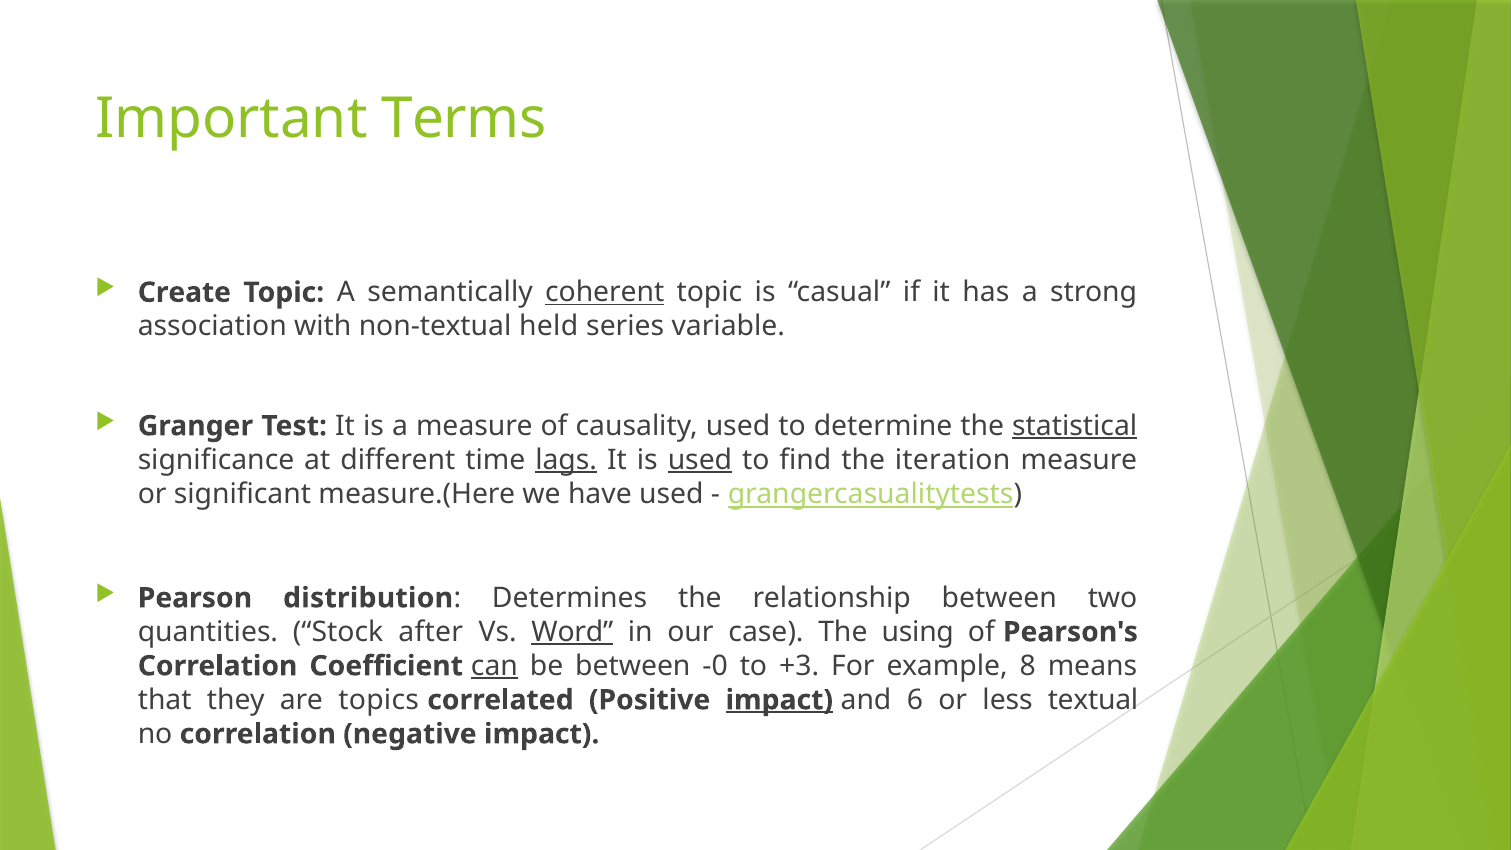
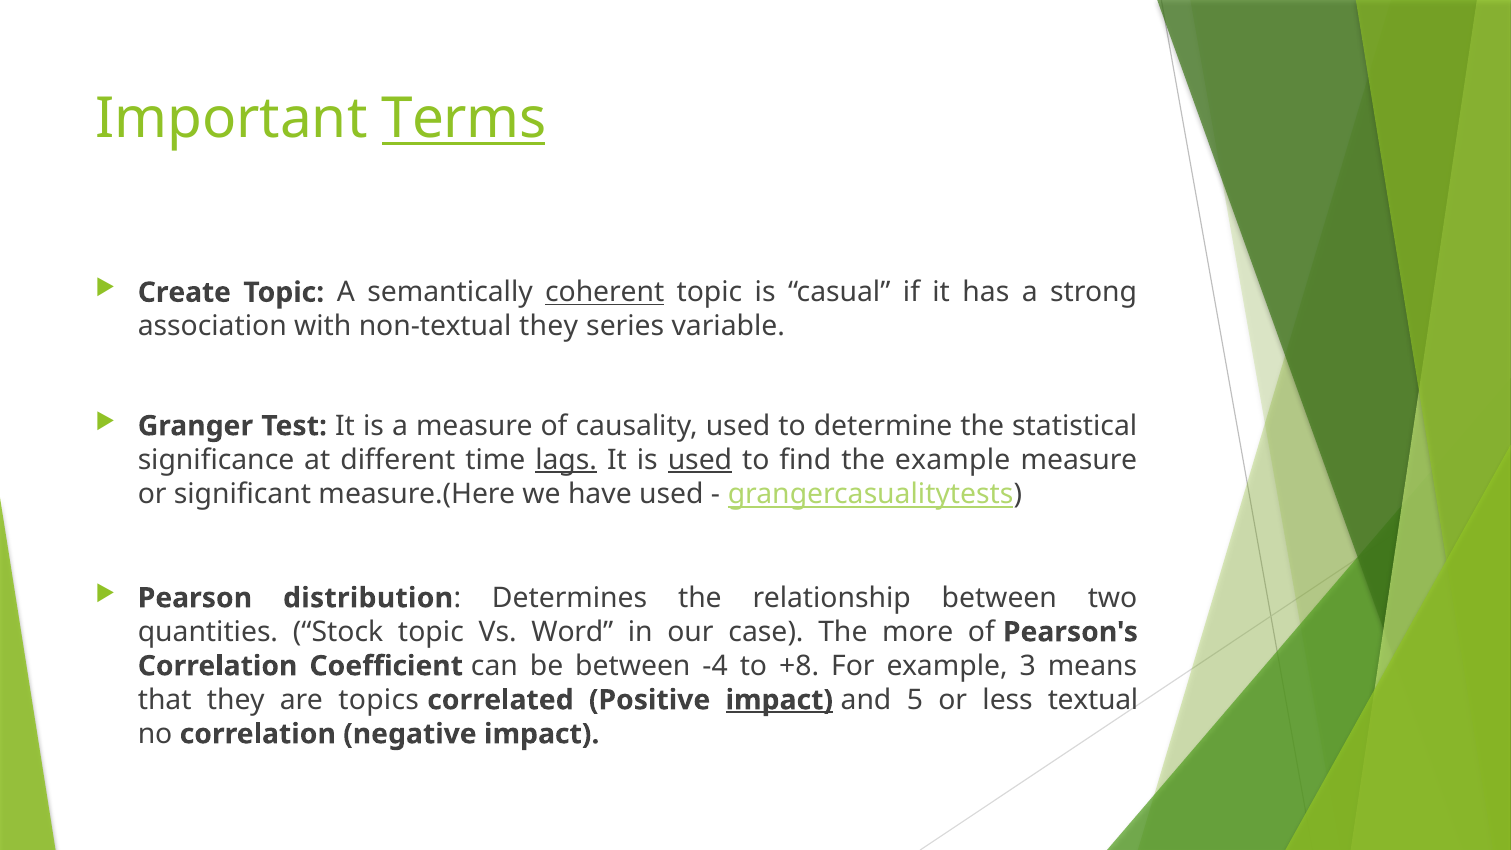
Terms underline: none -> present (464, 119)
non-textual held: held -> they (549, 326)
statistical underline: present -> none (1075, 426)
the iteration: iteration -> example (953, 460)
Stock after: after -> topic (431, 632)
Word underline: present -> none (572, 632)
using: using -> more (918, 632)
can underline: present -> none (494, 666)
-0: -0 -> -4 (715, 666)
+3: +3 -> +8 (799, 666)
8: 8 -> 3 (1028, 666)
6: 6 -> 5 (915, 700)
